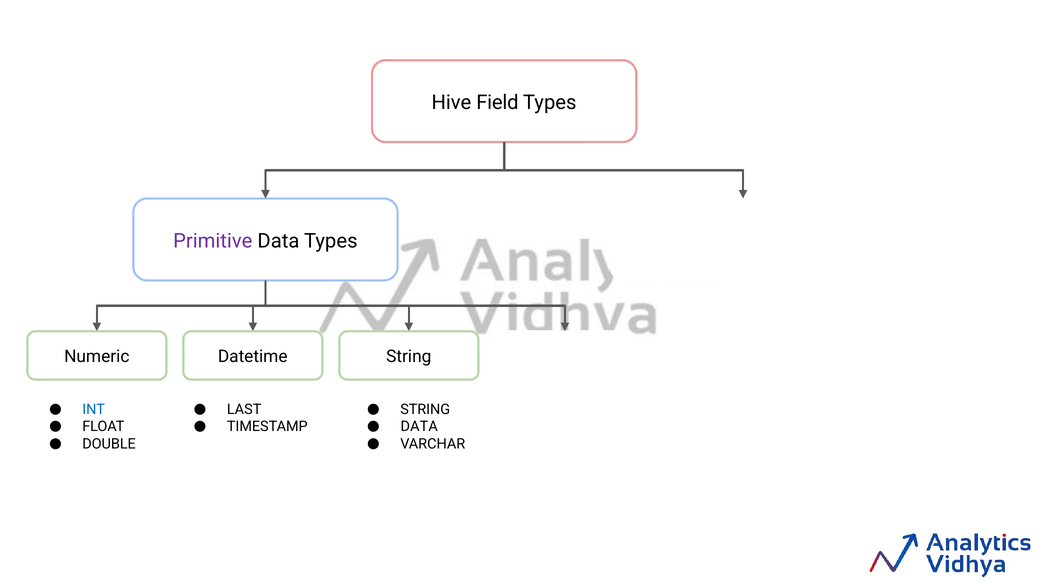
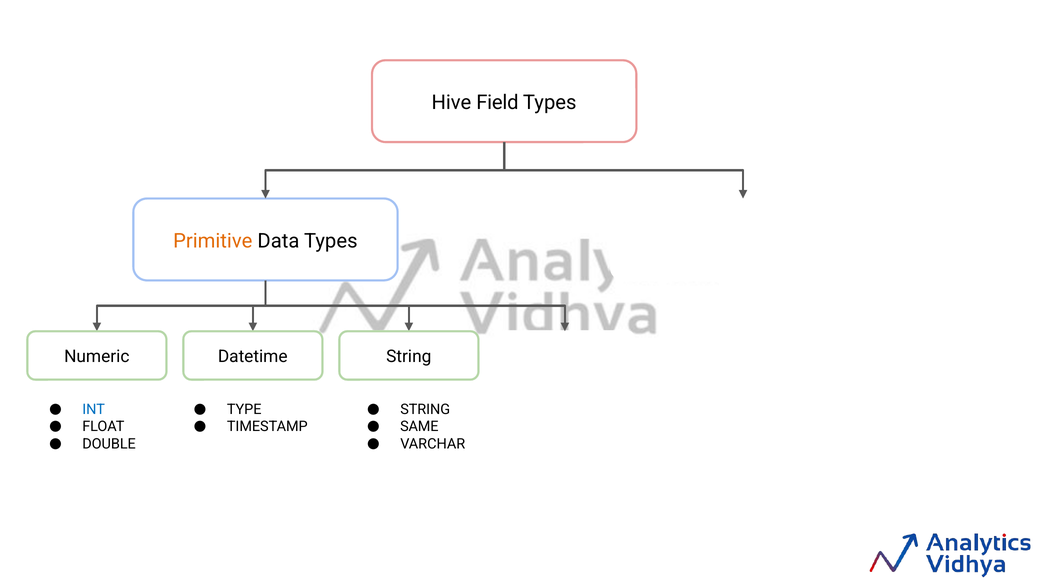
Primitive colour: purple -> orange (213, 241)
LAST: LAST -> TYPE (244, 409)
DATA: DATA -> SAME (419, 427)
